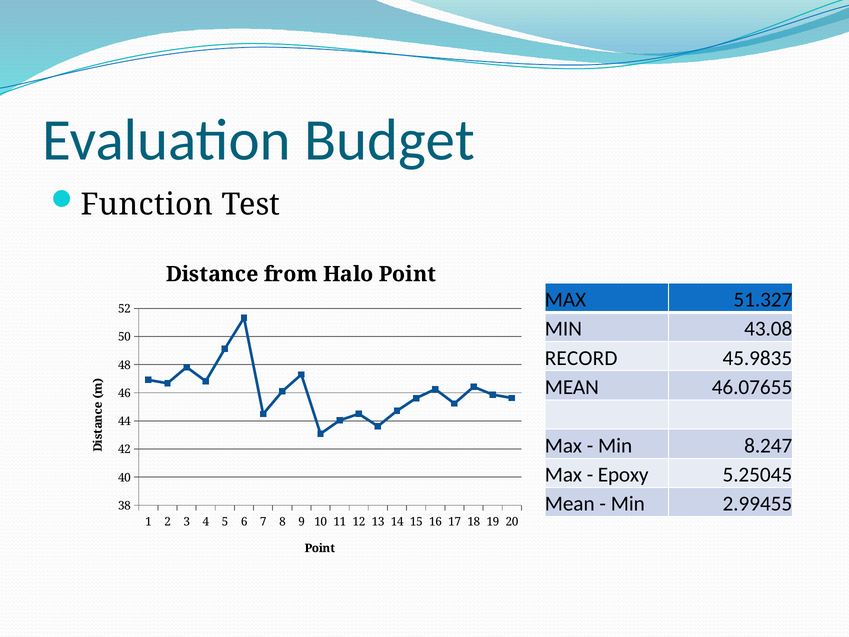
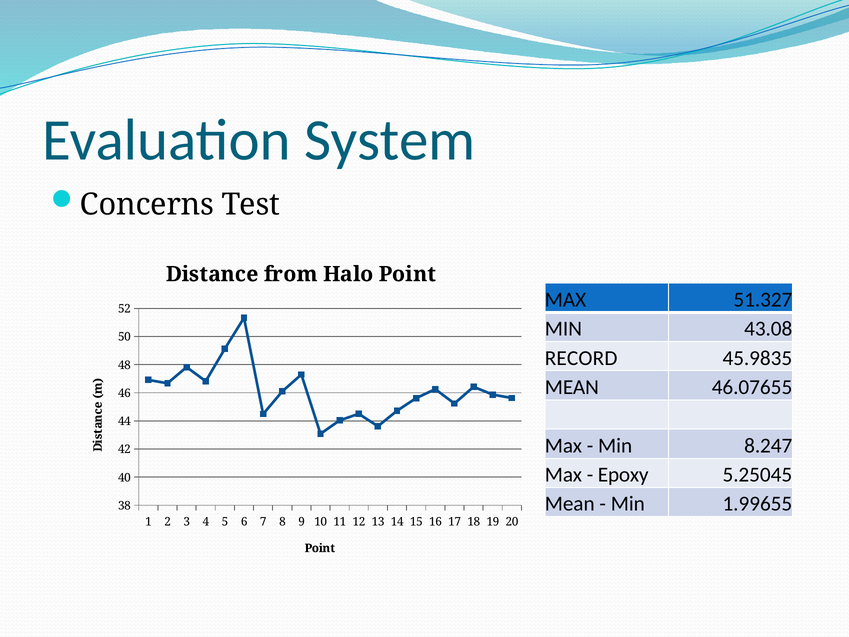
Budget: Budget -> System (390, 140)
Function: Function -> Concerns (147, 204)
2.99455: 2.99455 -> 1.99655 (757, 504)
